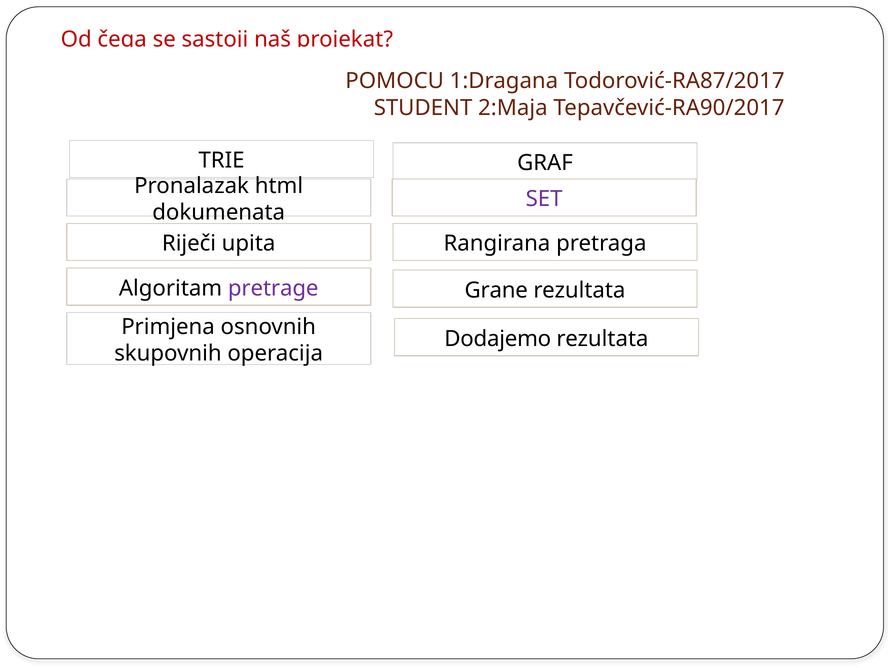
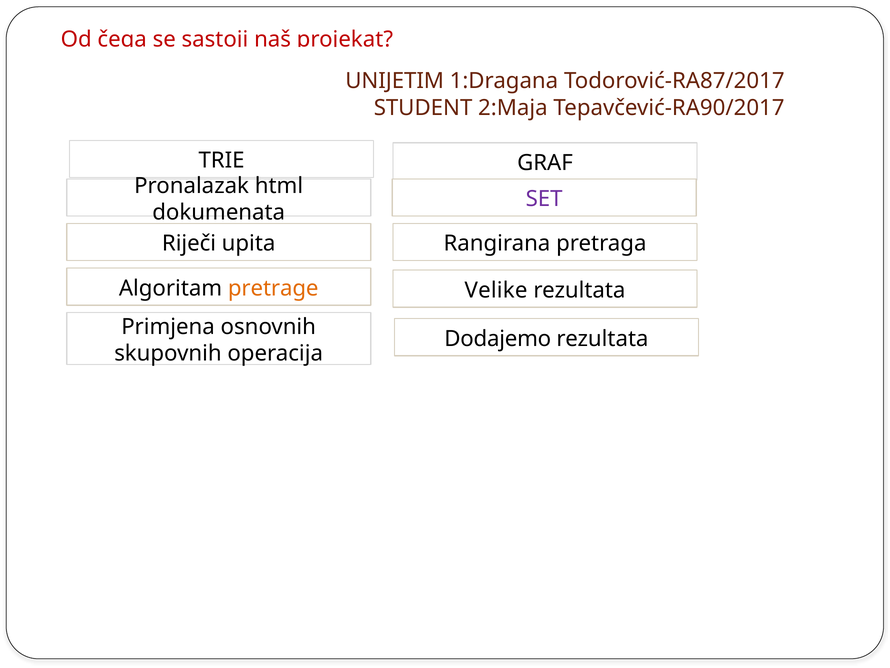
POMOCU: POMOCU -> UNIJETIM (395, 81)
pretrage colour: purple -> orange (273, 288)
Grane: Grane -> Velike (496, 290)
